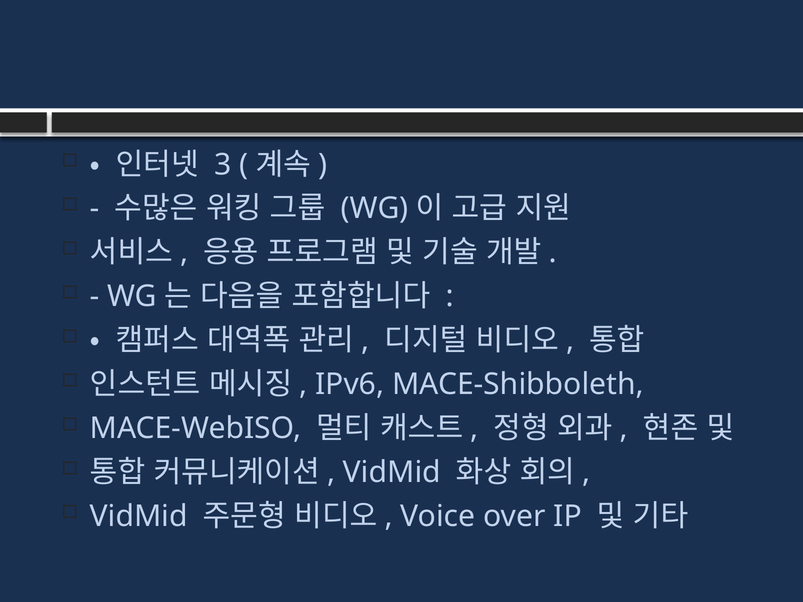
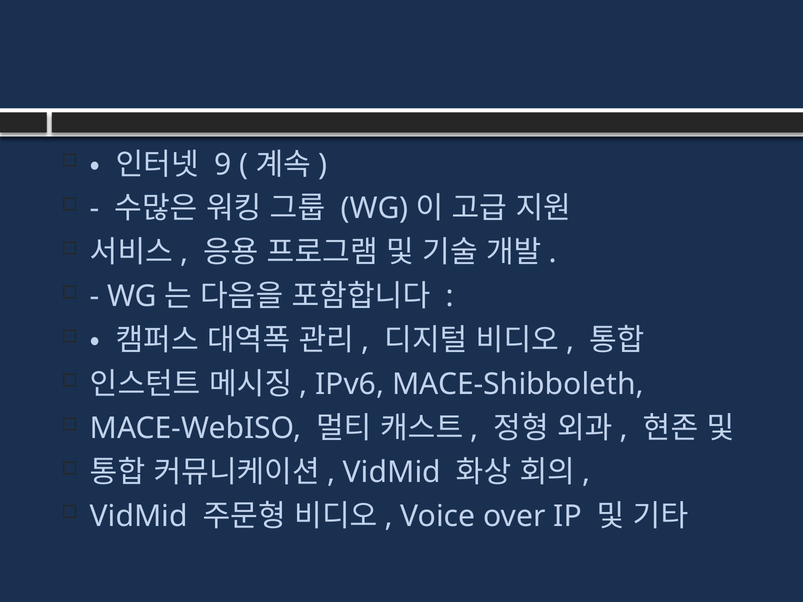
3: 3 -> 9 (223, 165)
